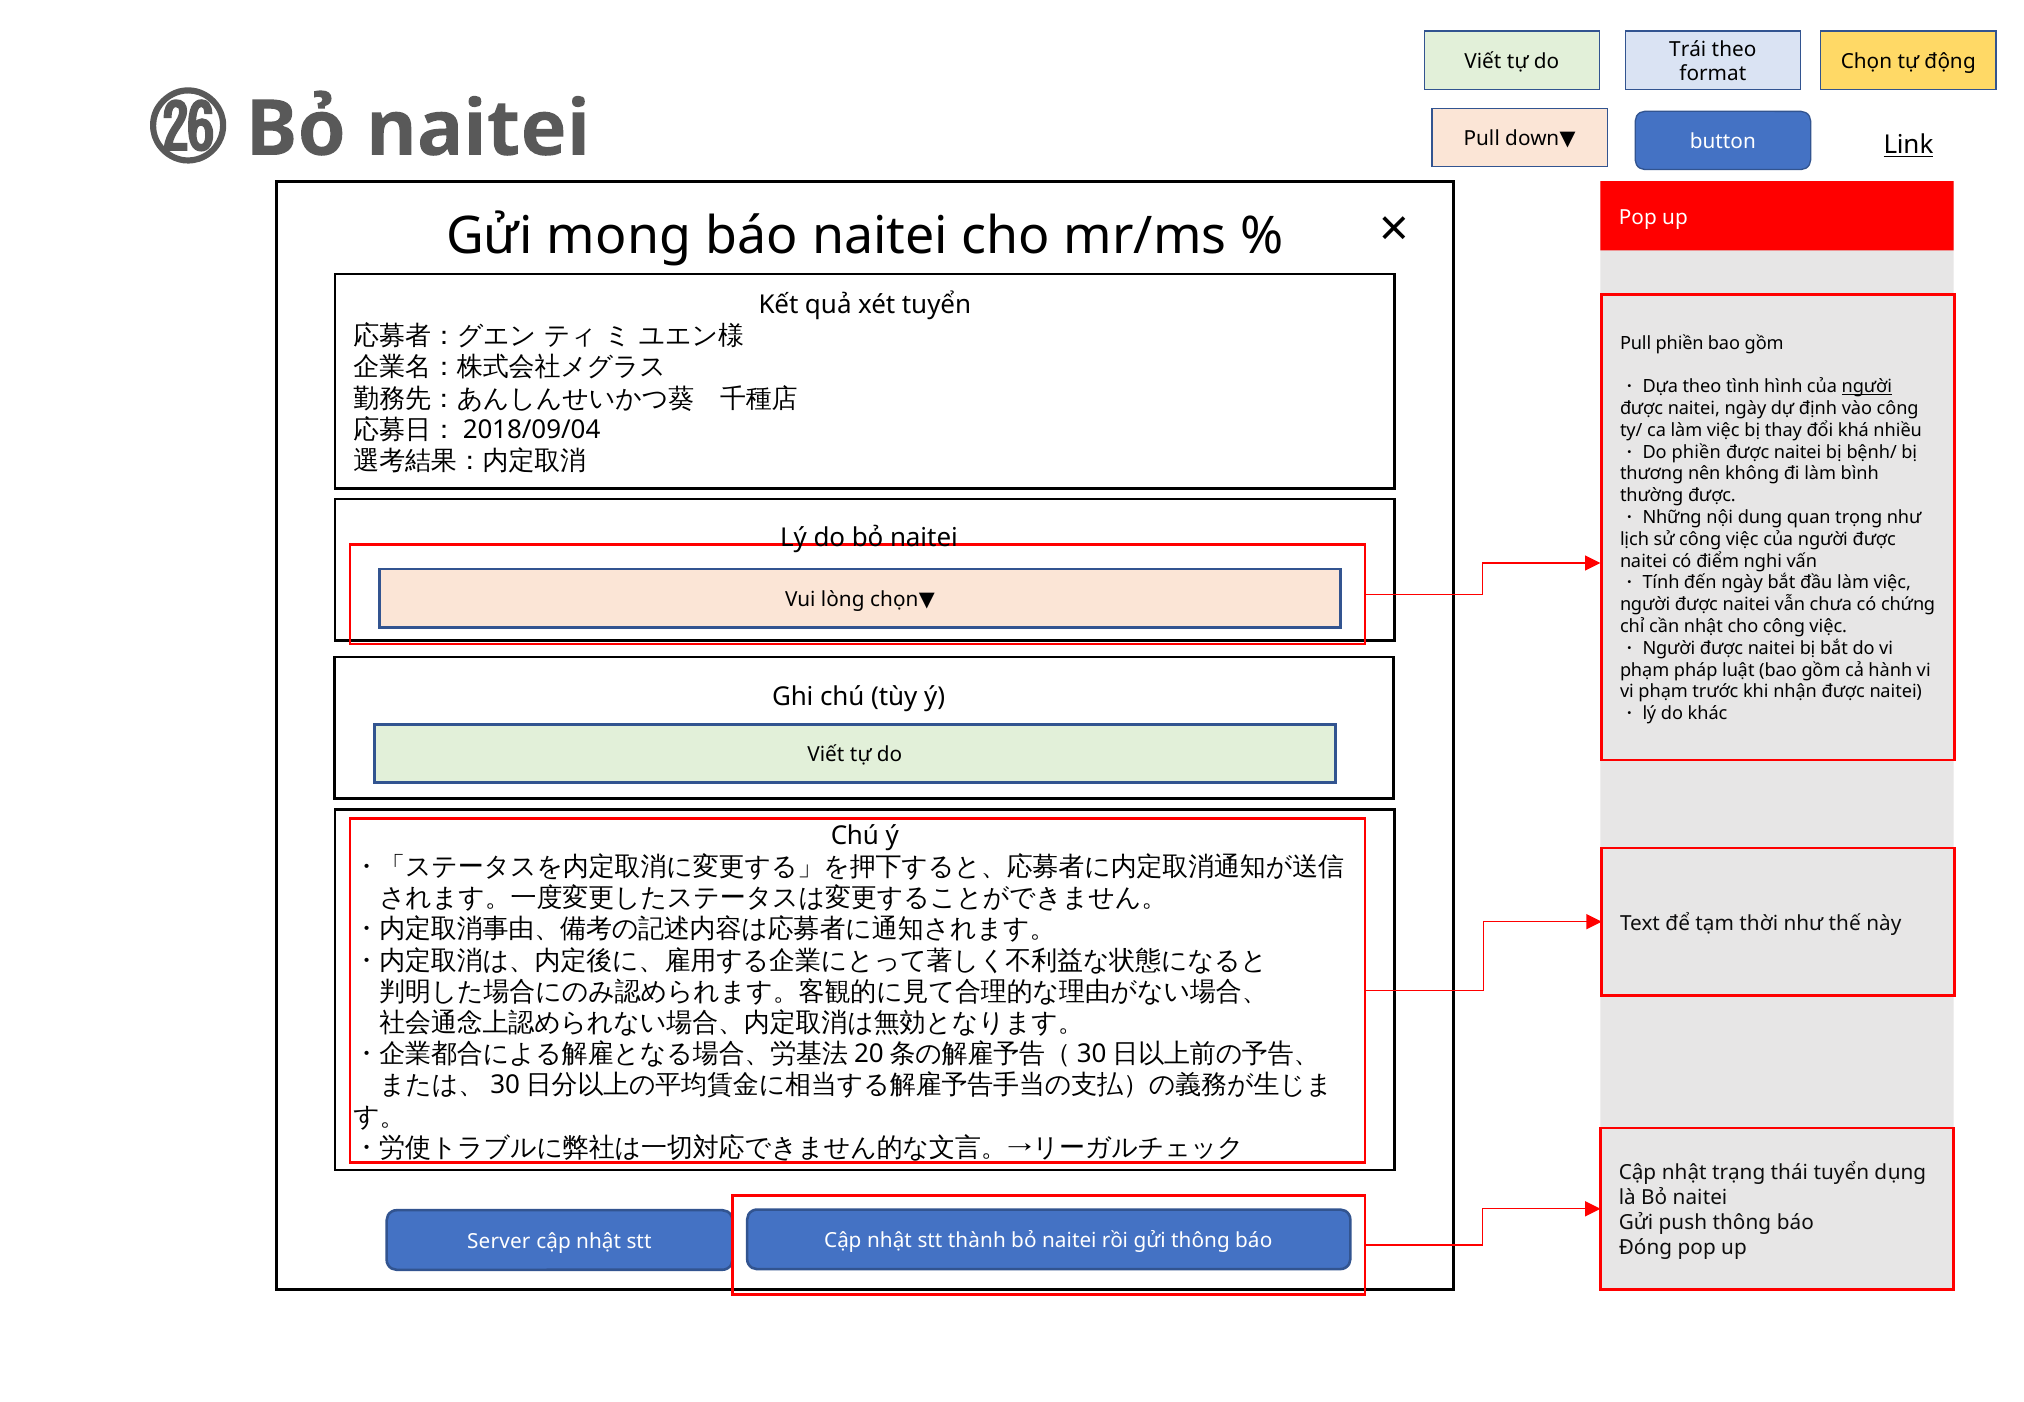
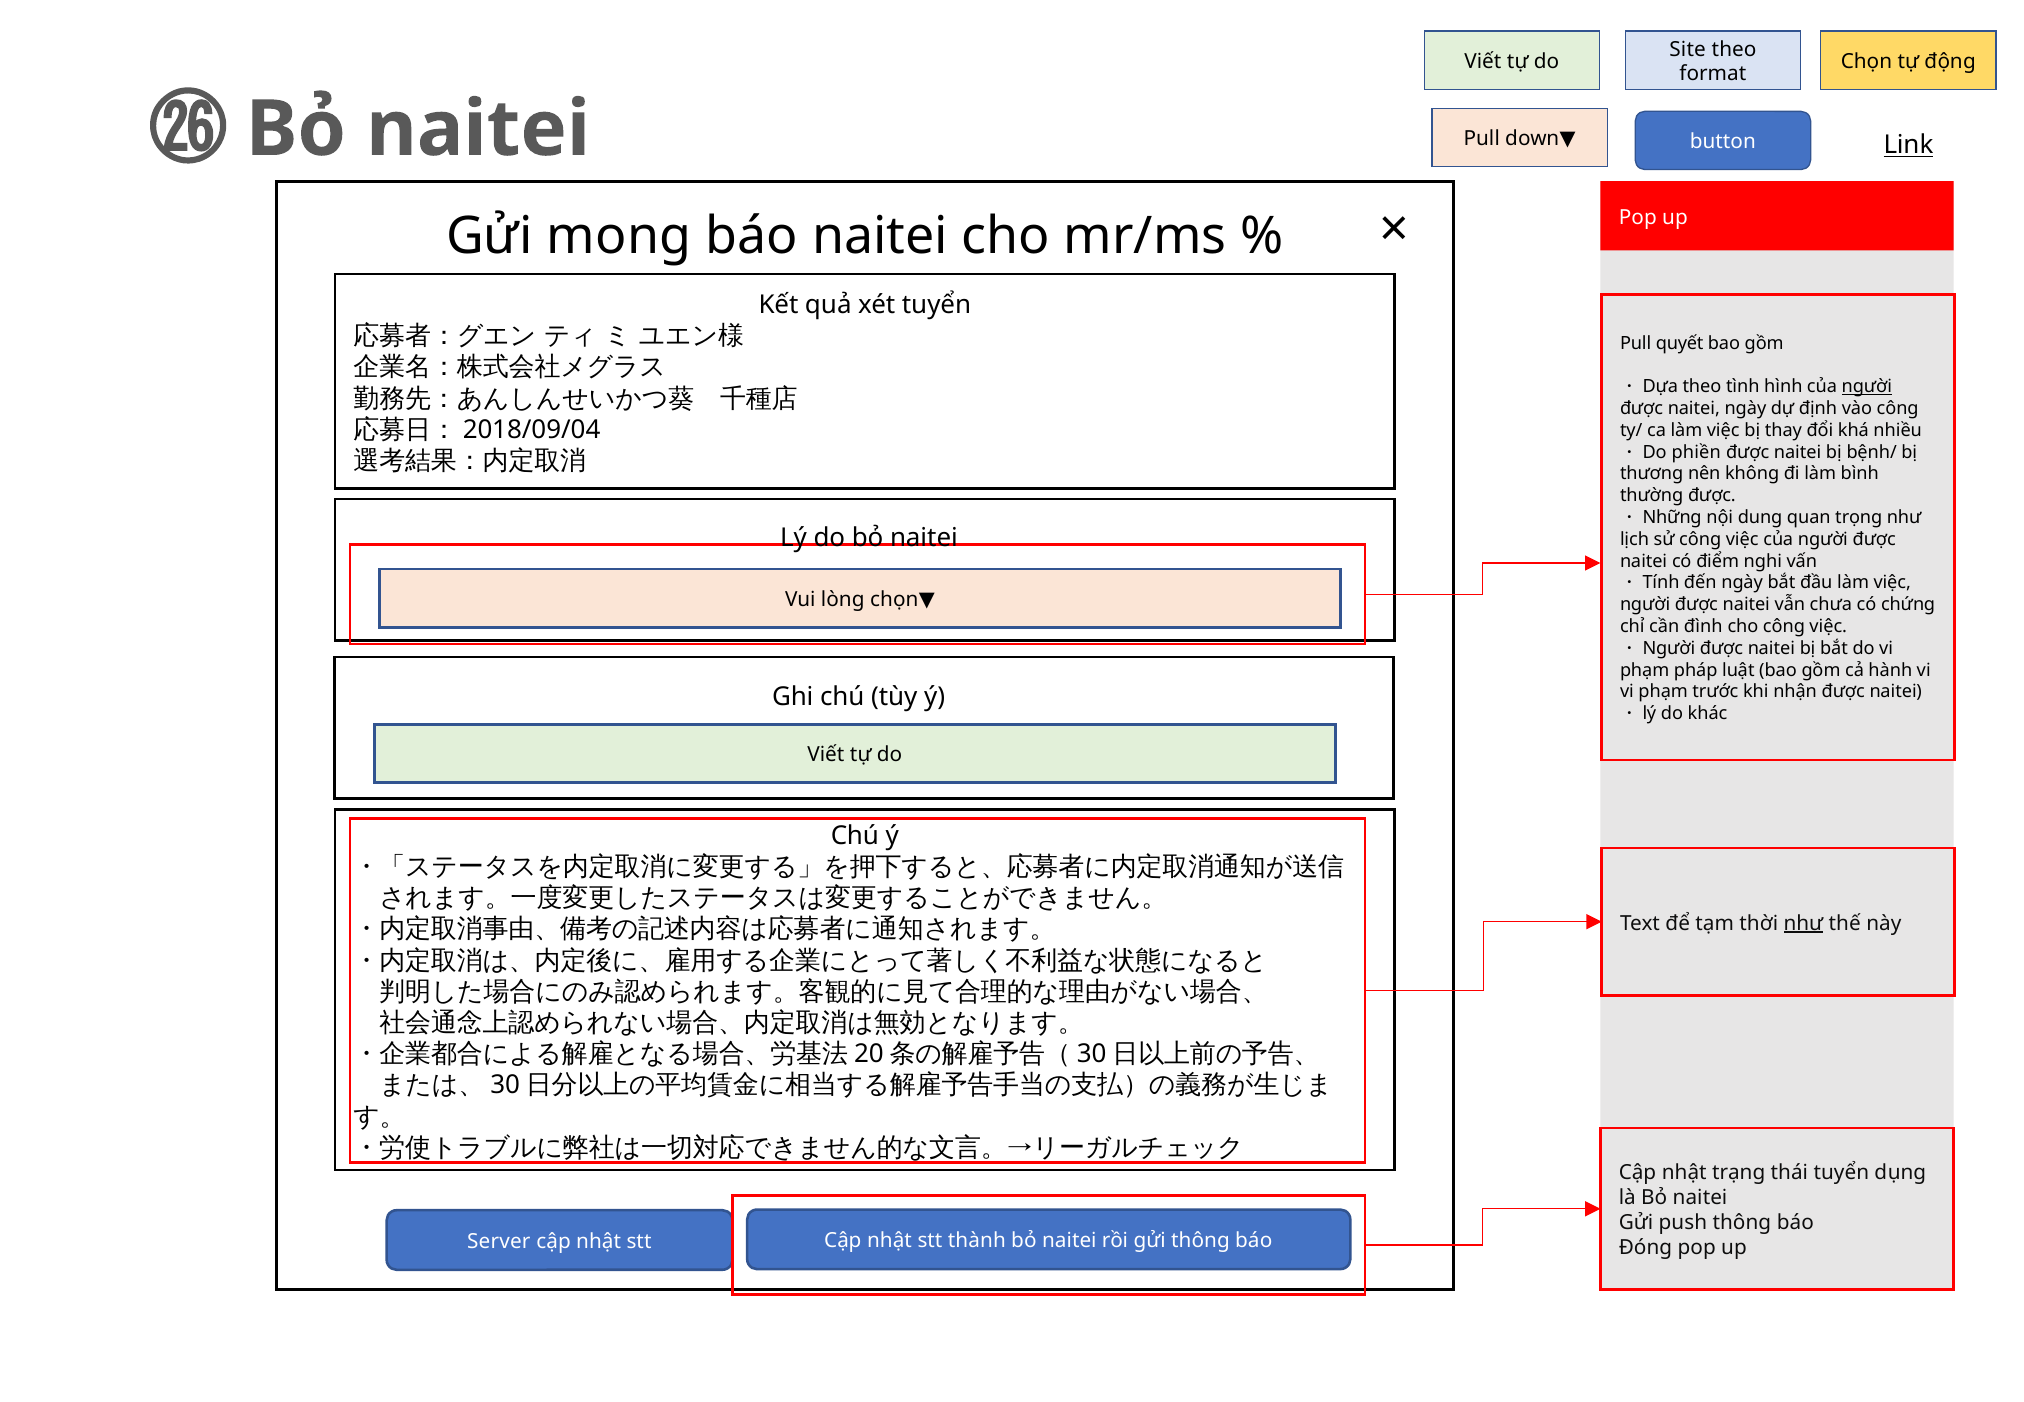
Trái: Trái -> Site (1688, 49)
Pull phiền: phiền -> quyết (1680, 343)
cần nhật: nhật -> đình (1703, 626)
như underline: none -> present (1803, 923)
